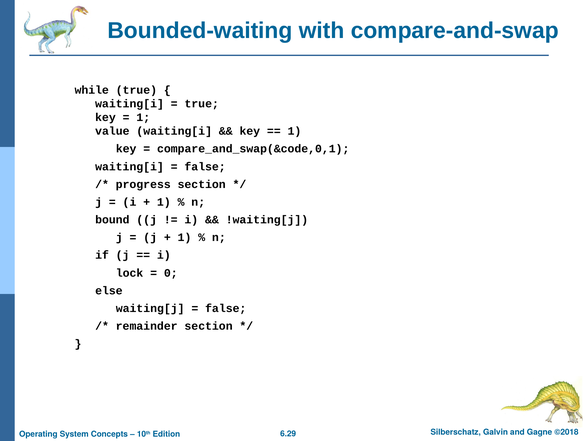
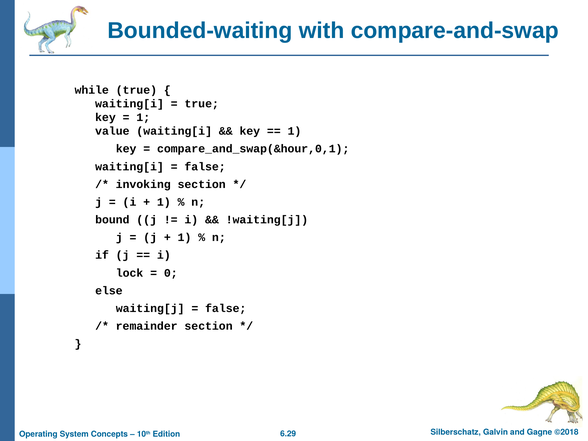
compare_and_swap(&code,0,1: compare_and_swap(&code,0,1 -> compare_and_swap(&hour,0,1 (253, 149)
progress: progress -> invoking (143, 184)
